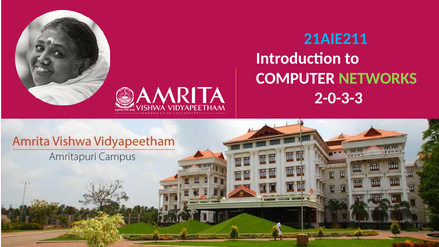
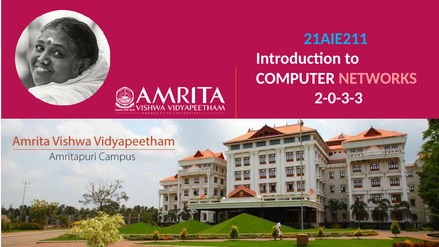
NETWORKS colour: light green -> pink (378, 78)
